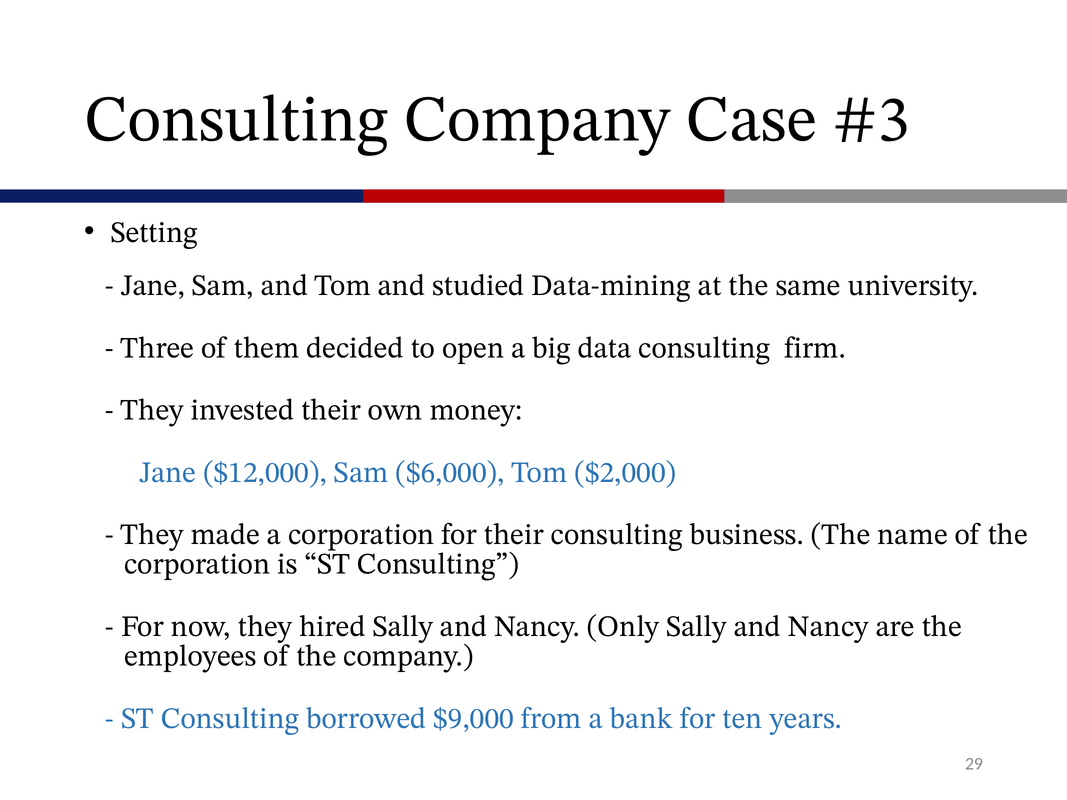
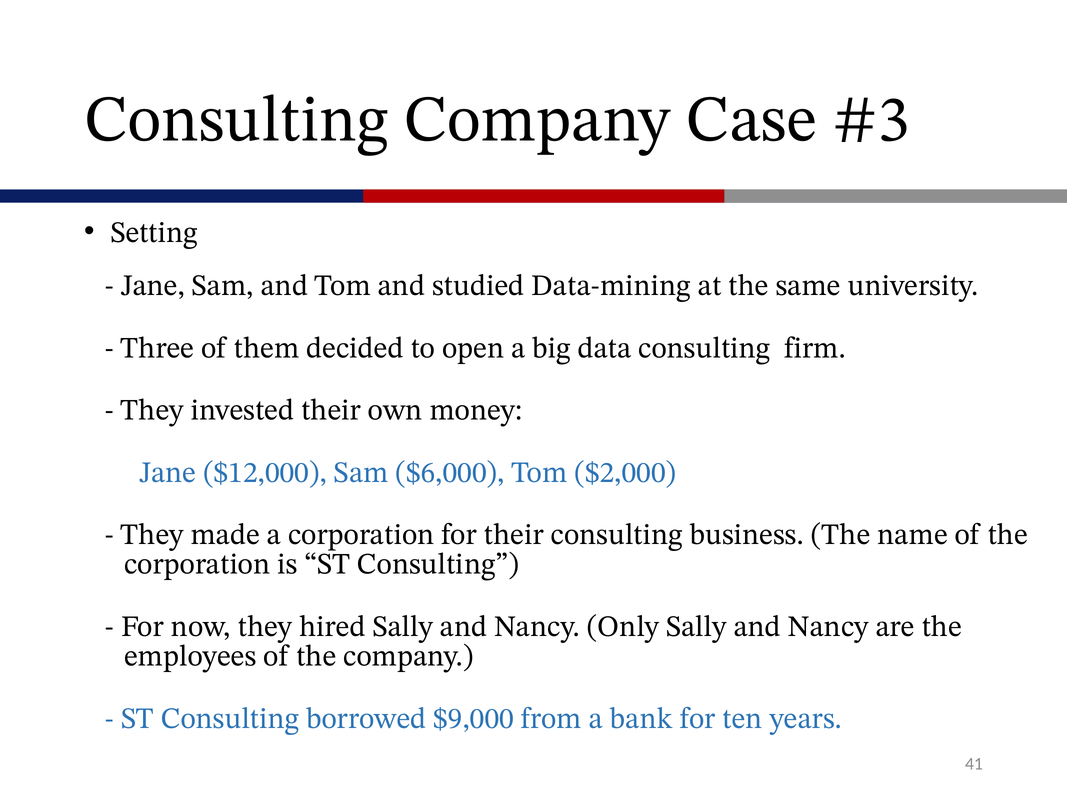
29: 29 -> 41 (974, 764)
